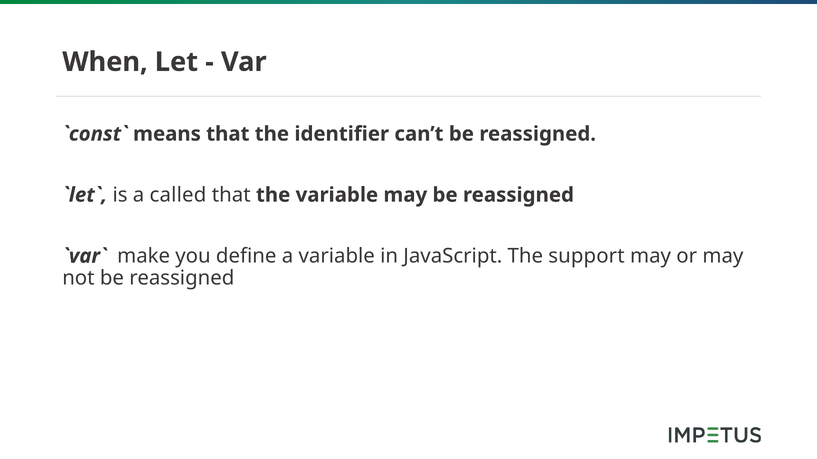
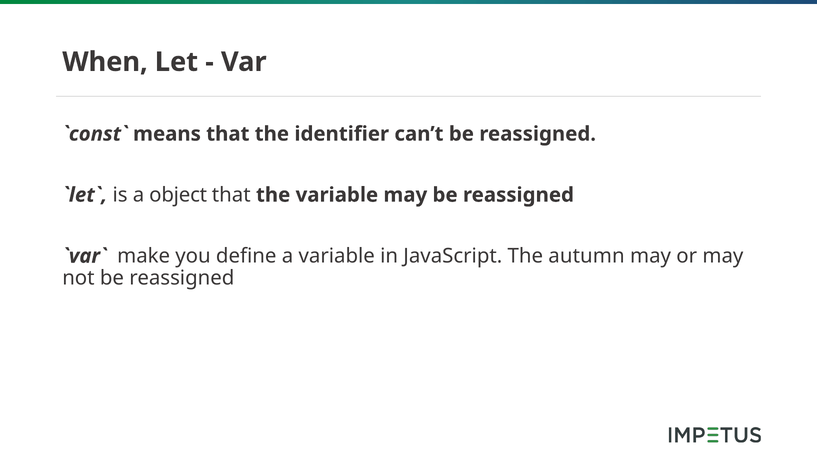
called: called -> object (178, 195)
support: support -> autumn (586, 256)
